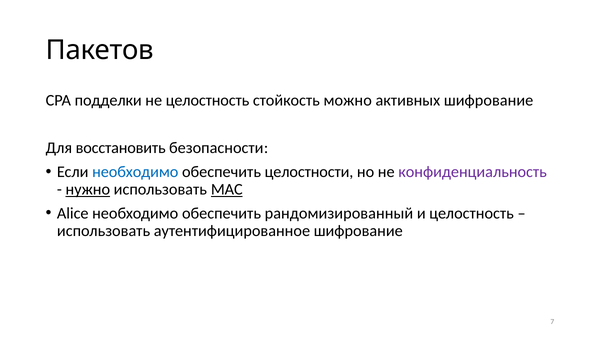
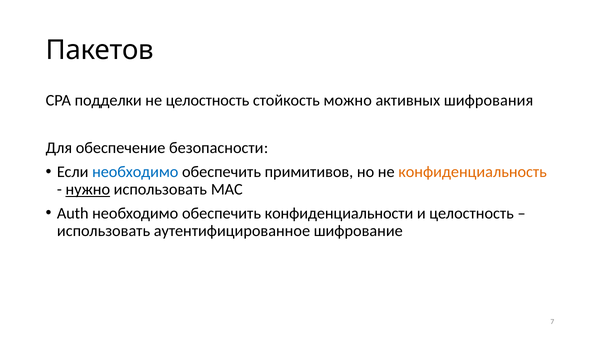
активных шифрование: шифрование -> шифрования (489, 101)
восстановить: восстановить -> обеспечение (121, 148)
целостности: целостности -> примитивов (309, 172)
конфиденциальность colour: purple -> orange (473, 172)
MAC underline: present -> none (227, 190)
Alice: Alice -> Auth (73, 213)
рандомизированный: рандомизированный -> конфиденциальности (339, 213)
